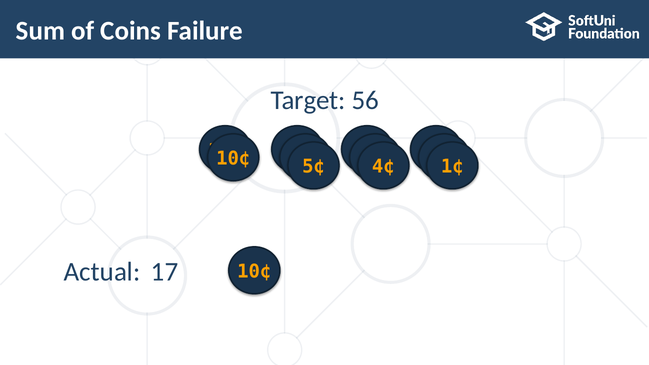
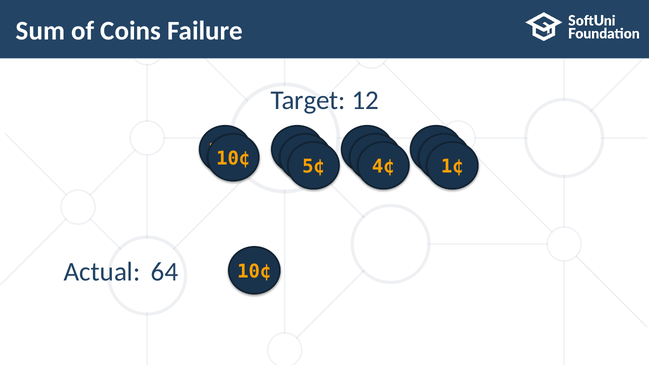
56: 56 -> 12 (365, 100)
17: 17 -> 64 (165, 272)
